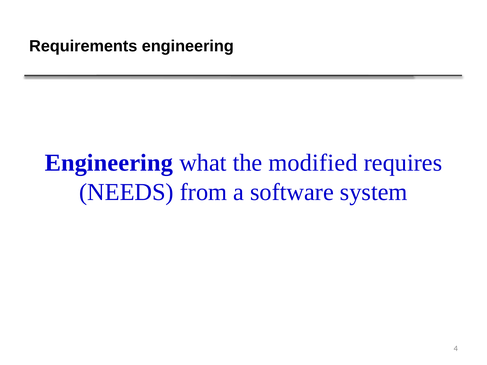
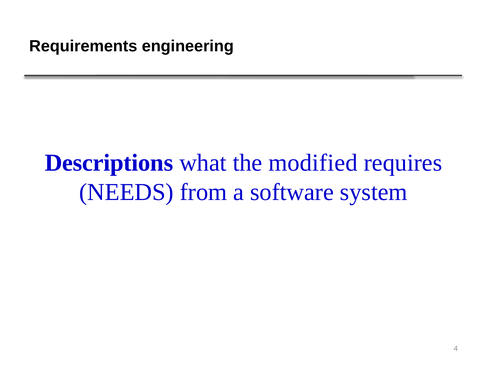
Engineering: Engineering -> Descriptions (109, 163)
